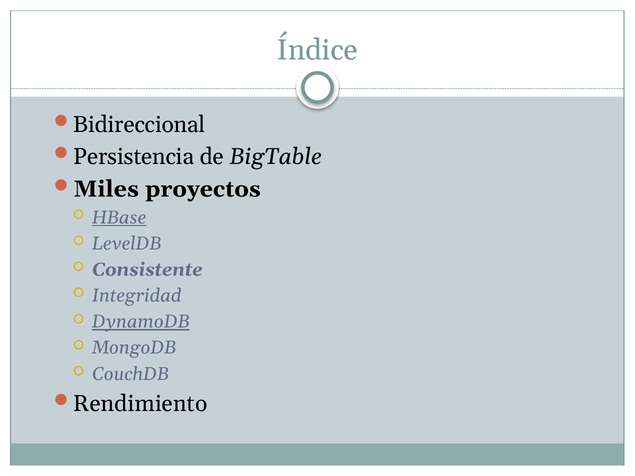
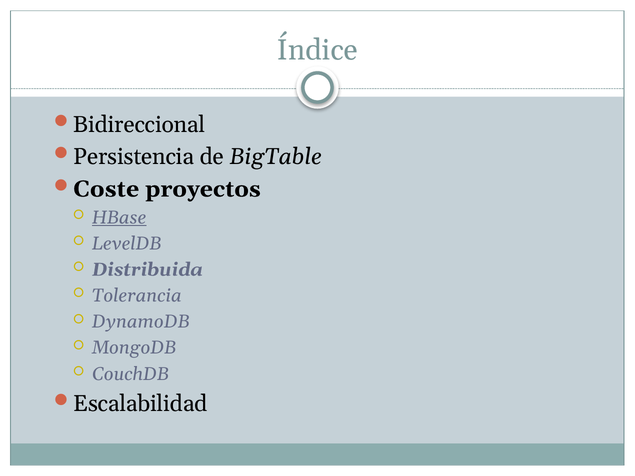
Miles: Miles -> Coste (106, 189)
Consistente: Consistente -> Distribuida (147, 270)
Integridad: Integridad -> Tolerancia (137, 296)
DynamoDB underline: present -> none (141, 322)
Rendimiento: Rendimiento -> Escalabilidad (140, 404)
